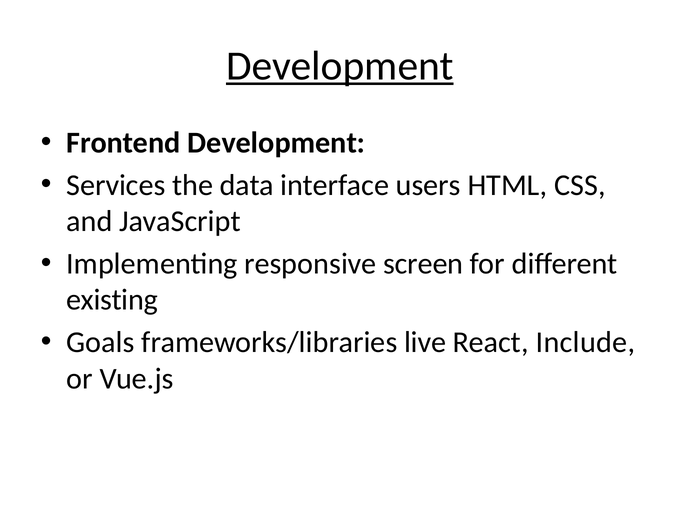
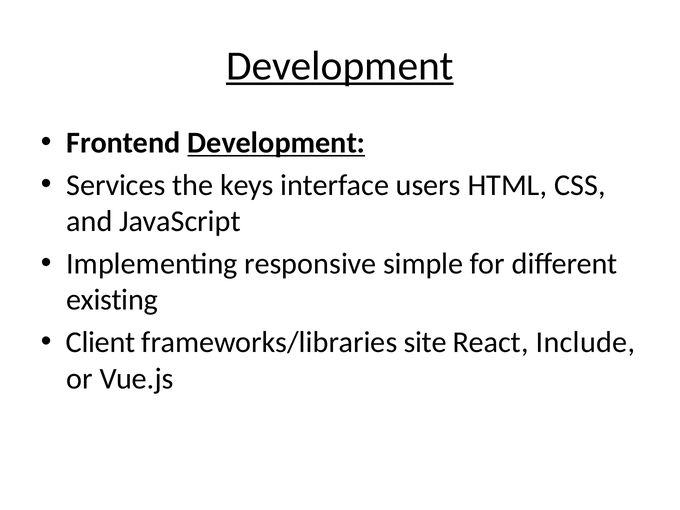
Development underline: none -> present (276, 143)
data: data -> keys (247, 185)
screen: screen -> simple (423, 264)
Goals: Goals -> Client (101, 342)
live: live -> site (425, 342)
